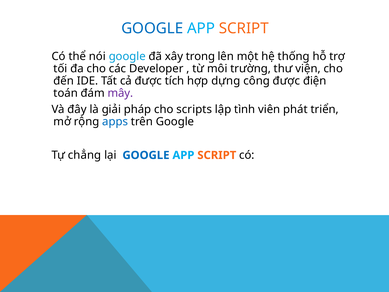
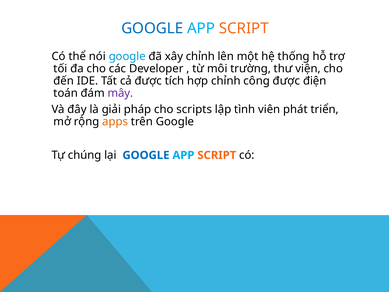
xây trong: trong -> chỉnh (200, 56)
hợp dựng: dựng -> chỉnh (226, 81)
apps colour: blue -> orange (115, 122)
chẳng: chẳng -> chúng (85, 155)
